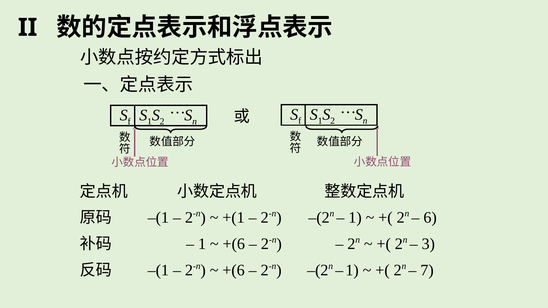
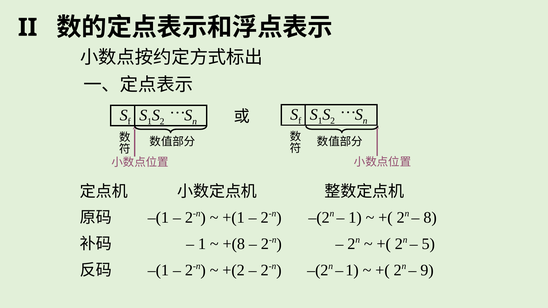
6: 6 -> 8 (430, 218)
+(6: +(6 -> +(8 (234, 244)
3: 3 -> 5 (428, 244)
+(6: +(6 -> +(2 (234, 270)
7: 7 -> 9 (427, 270)
